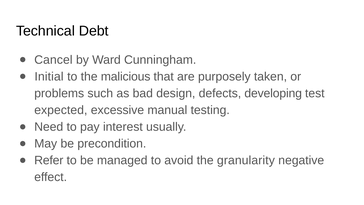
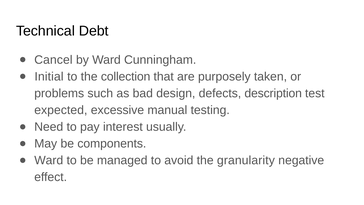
malicious: malicious -> collection (126, 77)
developing: developing -> description (273, 93)
precondition: precondition -> components (112, 144)
Refer: Refer -> Ward (49, 160)
